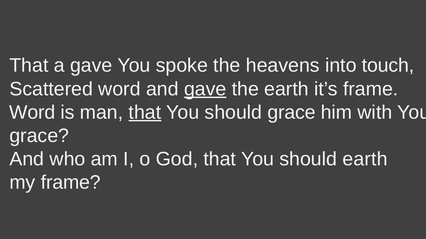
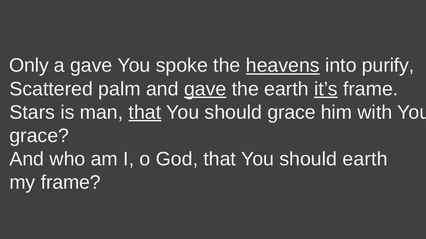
That: That -> Only (29, 66)
heavens underline: none -> present (283, 66)
touch: touch -> purify (388, 66)
Scattered word: word -> palm (119, 89)
it’s underline: none -> present (326, 89)
Word: Word -> Stars (32, 113)
